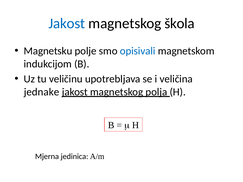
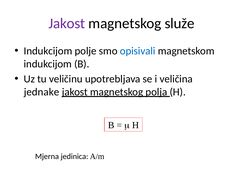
Jakost colour: blue -> purple (67, 24)
škola: škola -> služe (180, 24)
Magnetsku: Magnetsku -> Indukcijom (48, 51)
